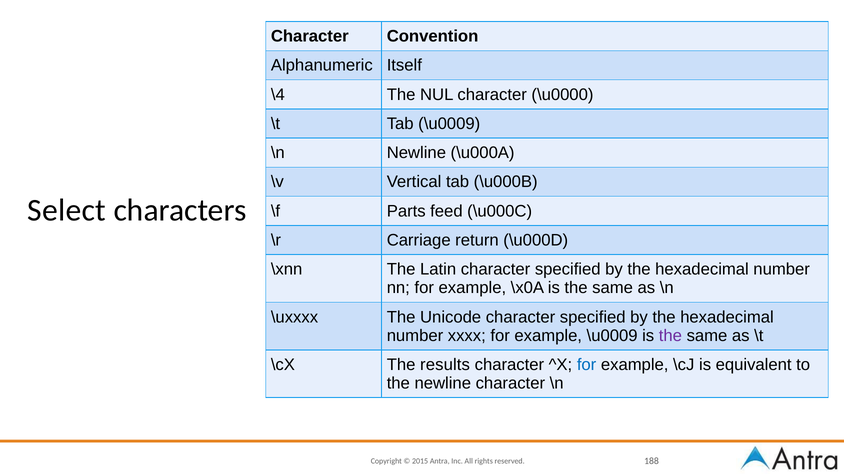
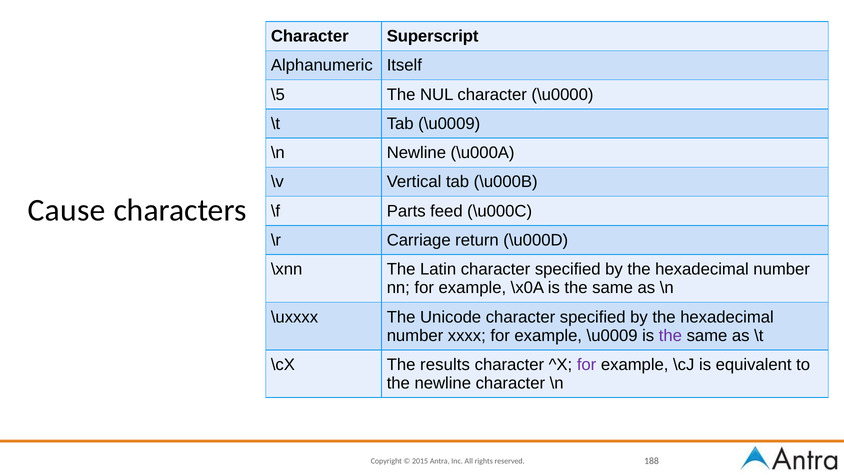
Convention: Convention -> Superscript (433, 36)
\4: \4 -> \5 (278, 95)
Select: Select -> Cause (67, 210)
for colour: blue -> purple (587, 365)
